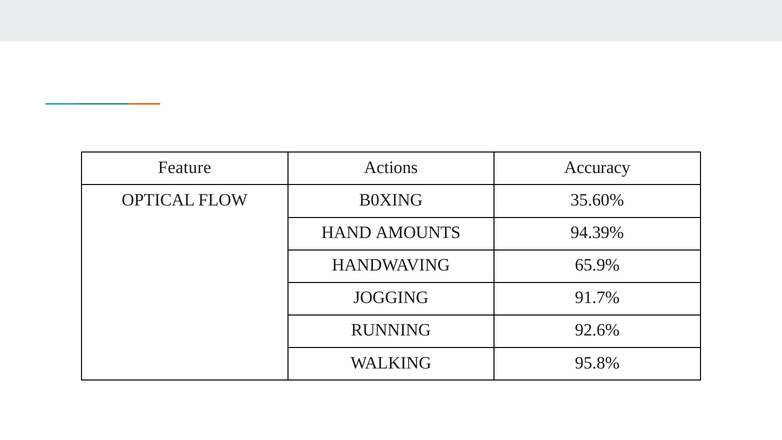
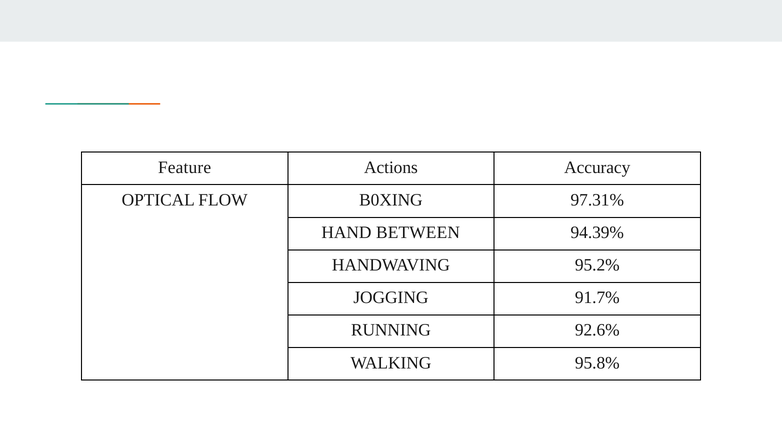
35.60%: 35.60% -> 97.31% (597, 200)
AMOUNTS: AMOUNTS -> BETWEEN (418, 232)
65.9%: 65.9% -> 95.2% (597, 265)
